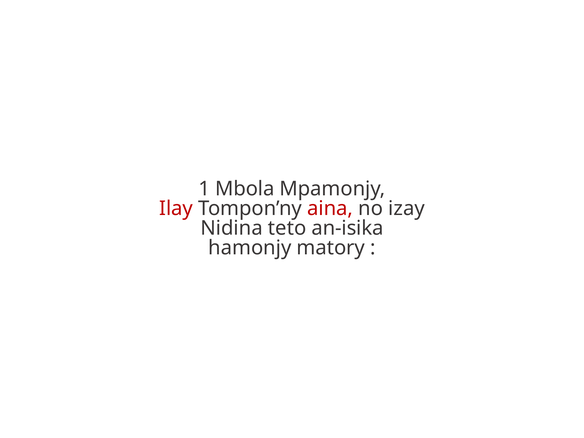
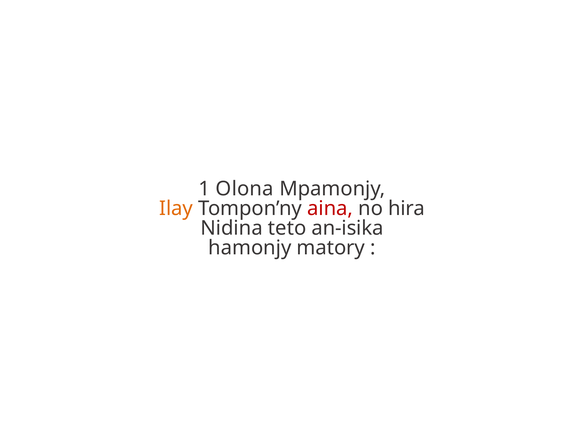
Mbola: Mbola -> Olona (245, 189)
Ilay colour: red -> orange (176, 208)
izay: izay -> hira (407, 208)
